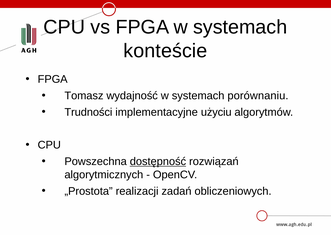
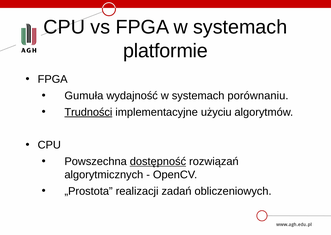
konteście: konteście -> platformie (166, 51)
Tomasz: Tomasz -> Gumuła (84, 95)
Trudności underline: none -> present (88, 112)
